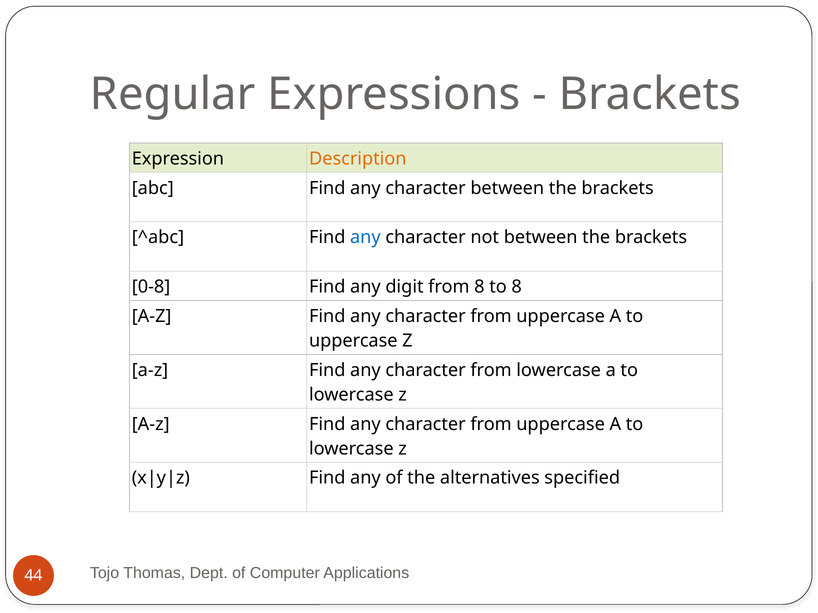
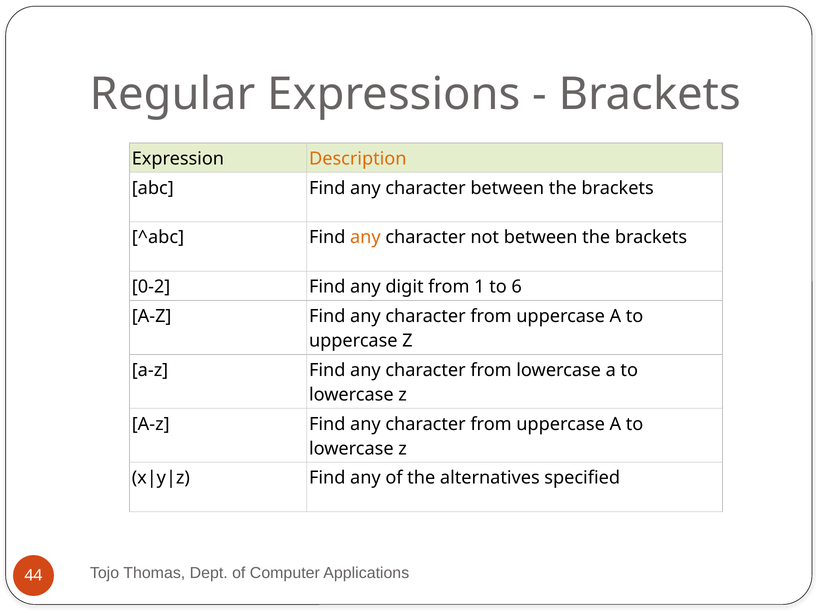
any colour: blue -> orange (365, 238)
0-8: 0-8 -> 0-2 (151, 287)
from 8: 8 -> 1 (479, 287)
to 8: 8 -> 6 (517, 287)
